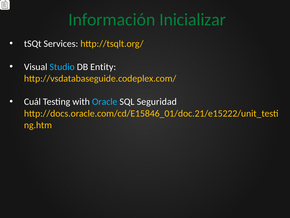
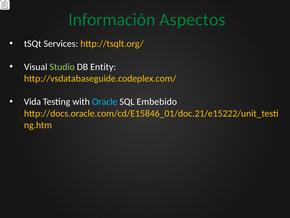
Inicializar: Inicializar -> Aspectos (192, 20)
Studio colour: light blue -> light green (62, 67)
Cuál: Cuál -> Vida (32, 102)
Seguridad: Seguridad -> Embebido (157, 102)
